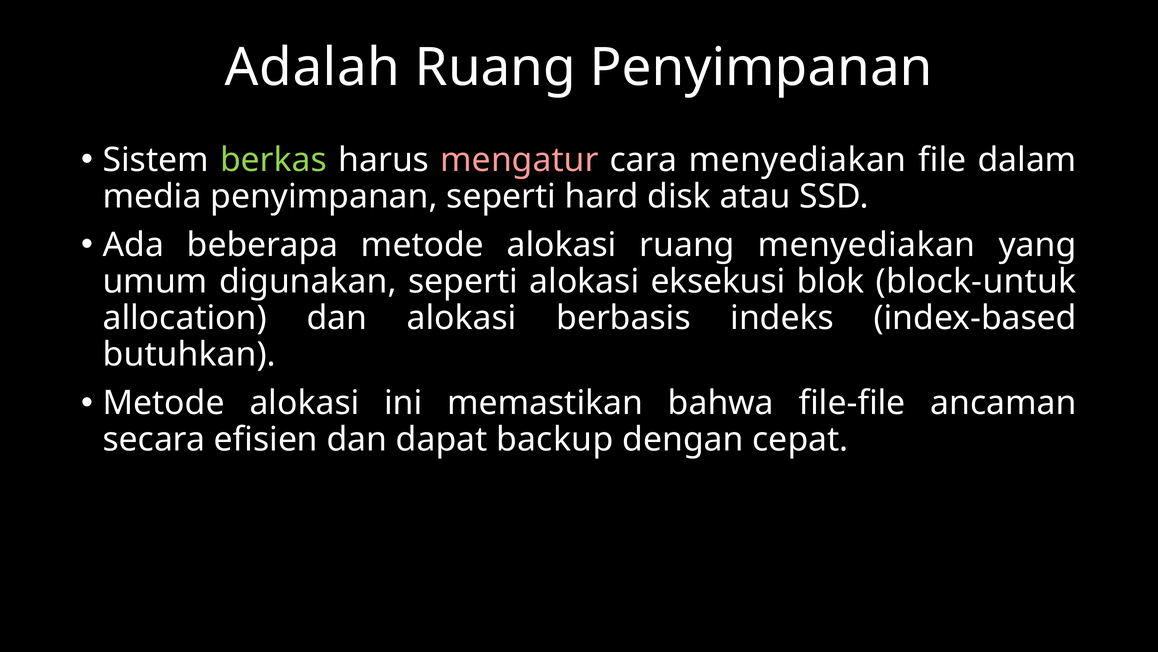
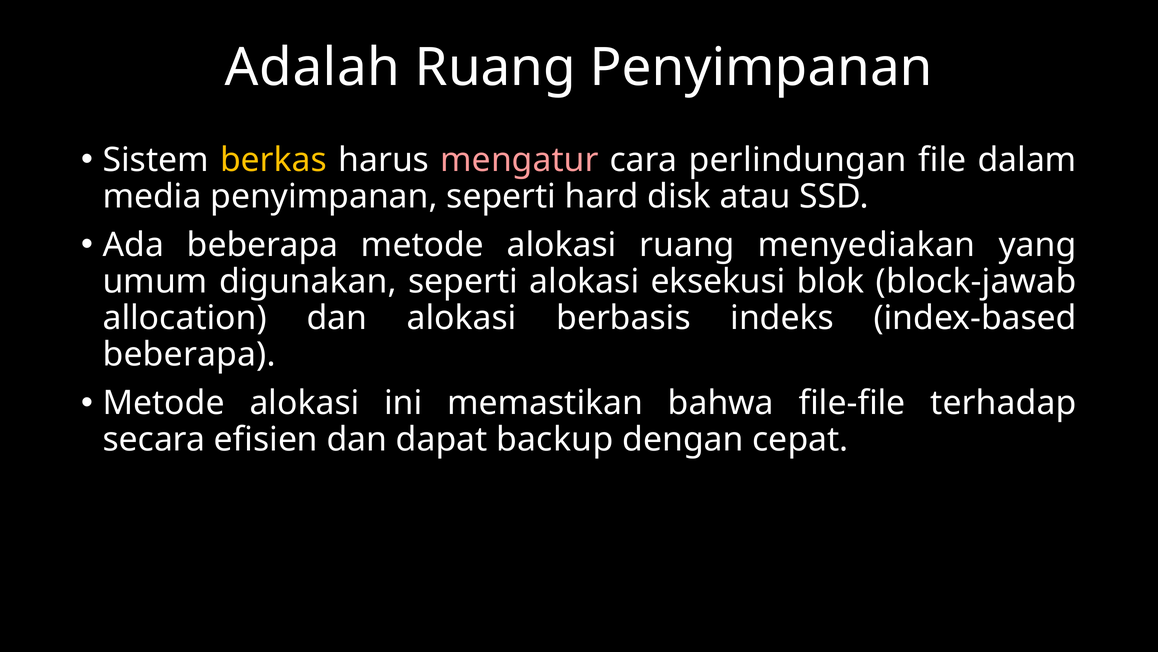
berkas colour: light green -> yellow (274, 160)
cara menyediakan: menyediakan -> perlindungan (798, 160)
block-untuk: block-untuk -> block-jawab (976, 281)
butuhkan: butuhkan -> beberapa (189, 354)
ancaman: ancaman -> terhadap (1003, 403)
